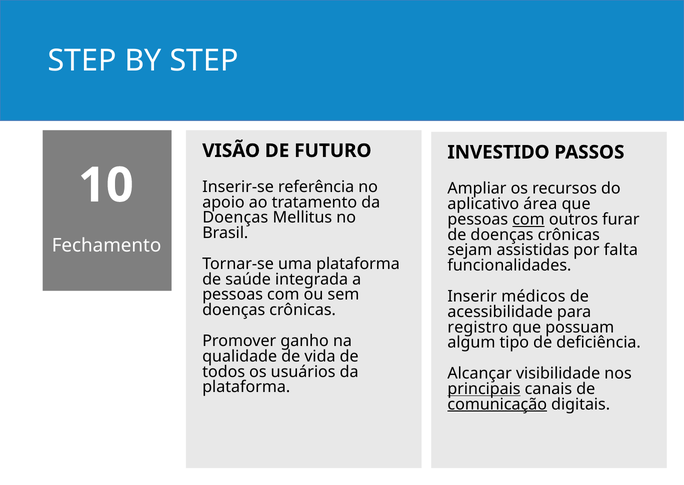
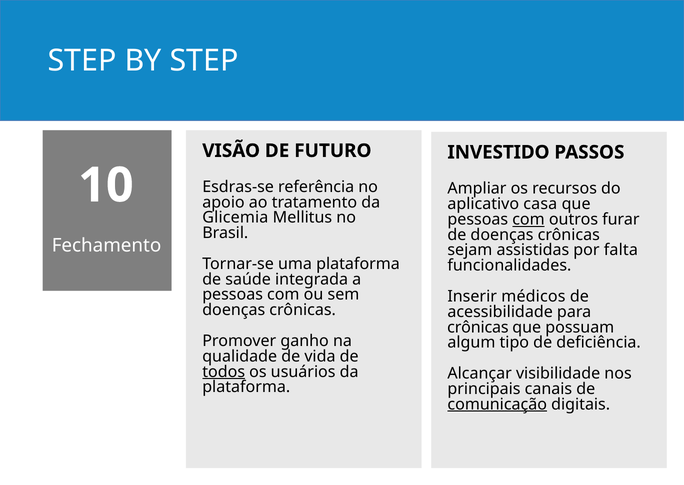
Inserir-se: Inserir-se -> Esdras-se (238, 187)
área: área -> casa (540, 204)
Doenças: Doenças -> Glicemia (235, 218)
registro: registro -> crônicas (478, 327)
todos underline: none -> present (224, 372)
principais underline: present -> none (484, 389)
